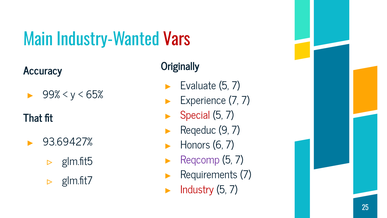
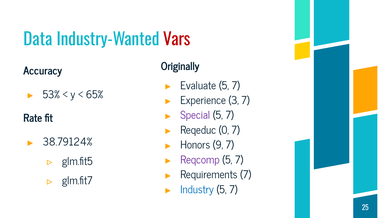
Main: Main -> Data (38, 40)
99%: 99% -> 53% (51, 95)
Experience 7: 7 -> 3 (234, 100)
Special colour: red -> purple (195, 115)
That: That -> Rate (33, 118)
9: 9 -> 0 (224, 130)
93.69427%: 93.69427% -> 38.79124% (68, 142)
6: 6 -> 9 (218, 145)
Industry colour: red -> blue (197, 189)
